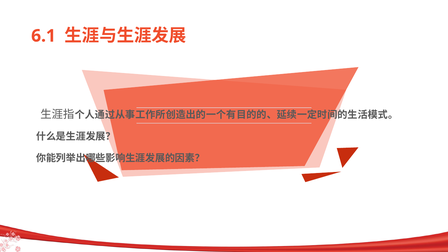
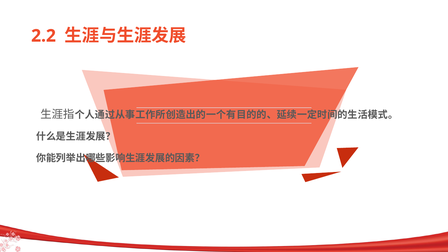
6.1: 6.1 -> 2.2 (44, 36)
